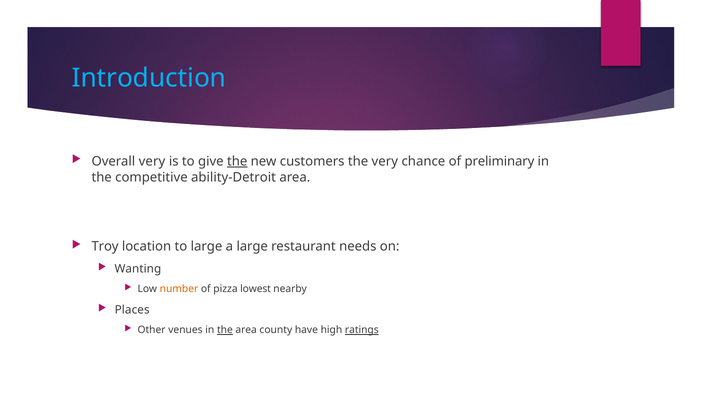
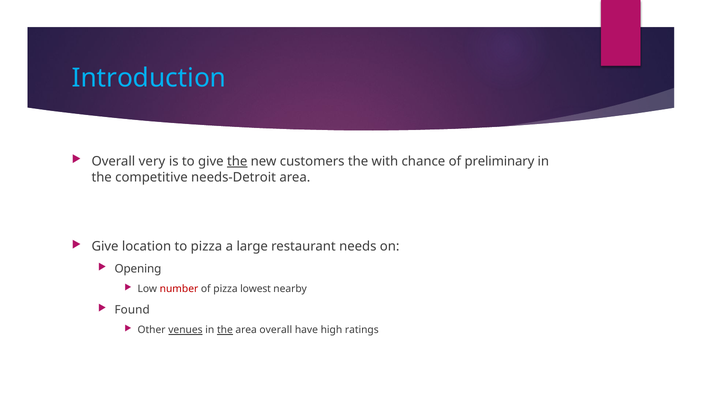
the very: very -> with (385, 161)
ability-Detroit: ability-Detroit -> needs-Detroit (234, 177)
Troy: Troy -> Give (105, 246)
to large: large -> pizza (206, 246)
Wanting: Wanting -> Opening (138, 269)
number colour: orange -> red (179, 289)
Places: Places -> Found (132, 310)
venues underline: none -> present (185, 330)
area county: county -> overall (276, 330)
ratings underline: present -> none (362, 330)
